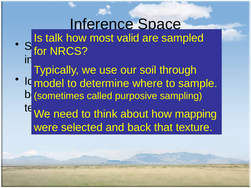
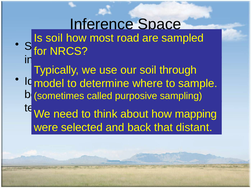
Is talk: talk -> soil (54, 38)
most valid: valid -> road (128, 38)
texture: texture -> distant (194, 128)
